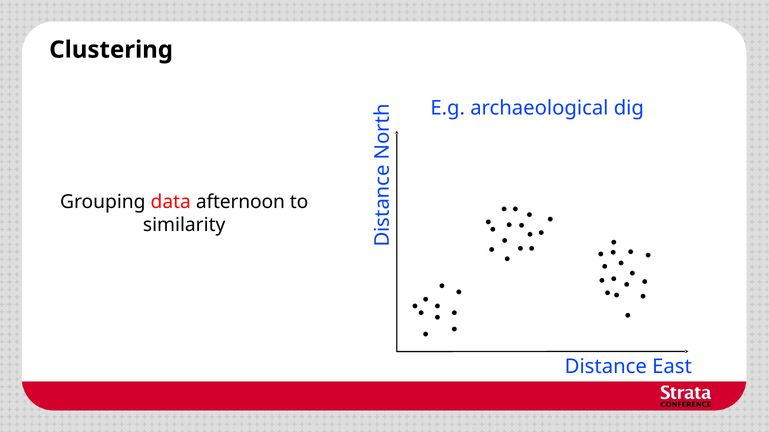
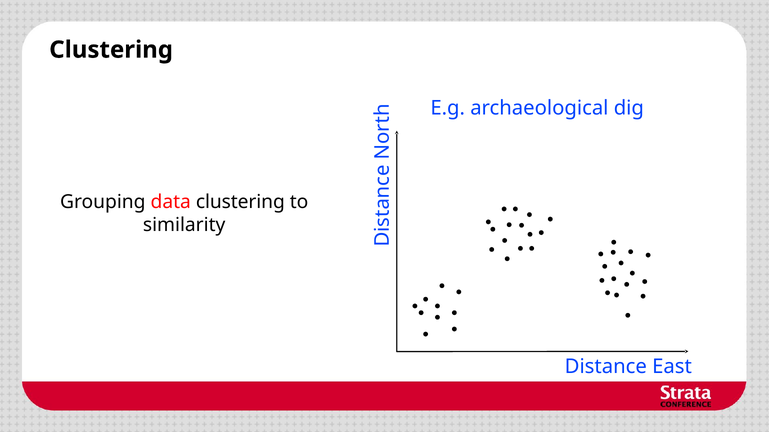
data afternoon: afternoon -> clustering (240, 202)
